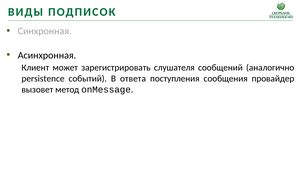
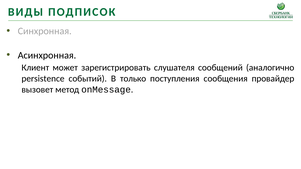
ответа: ответа -> только (133, 79)
